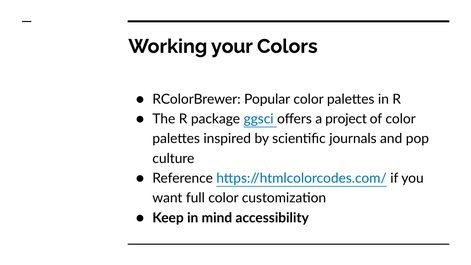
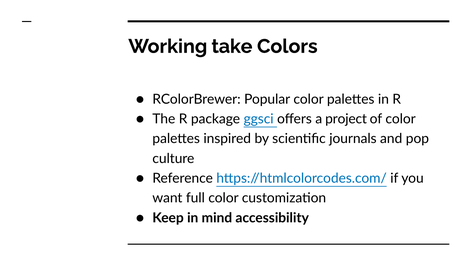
your: your -> take (232, 46)
